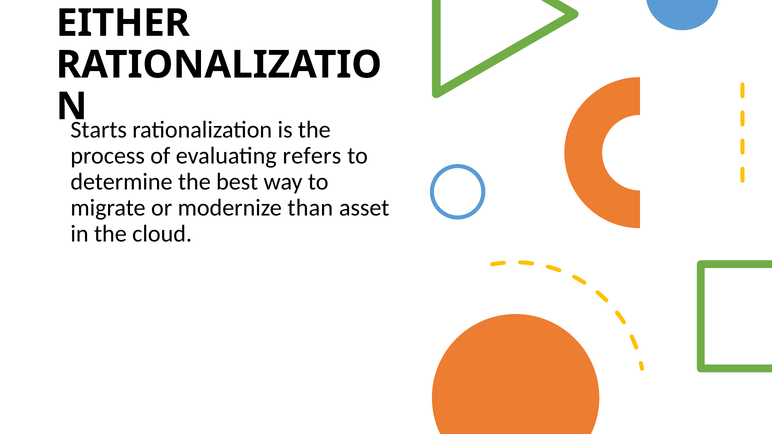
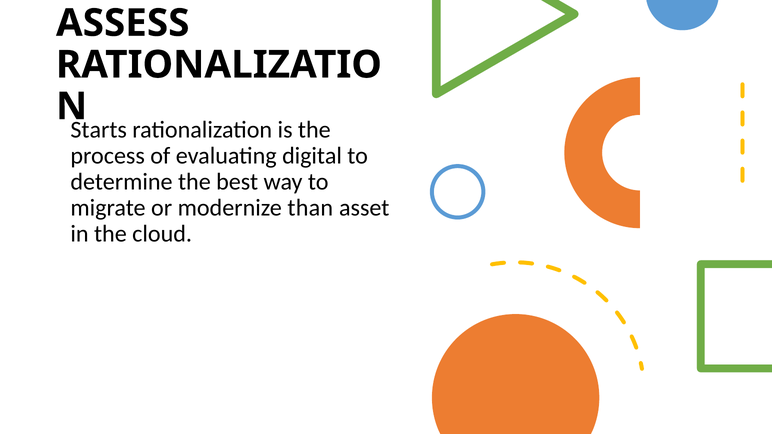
EITHER: EITHER -> ASSESS (123, 23)
refers: refers -> digital (312, 156)
